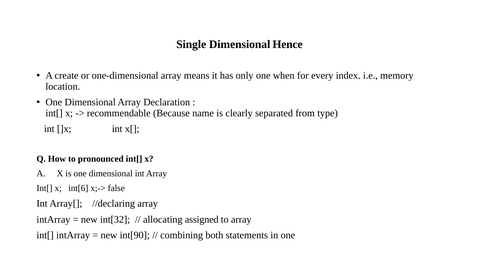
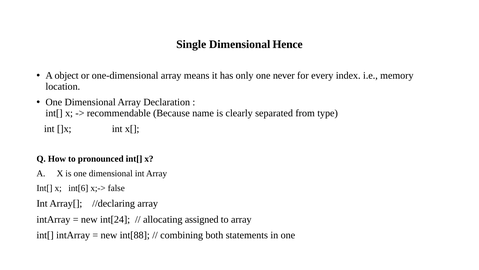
create: create -> object (67, 76)
when: when -> never (284, 76)
int[32: int[32 -> int[24 (115, 219)
int[90: int[90 -> int[88 (135, 235)
